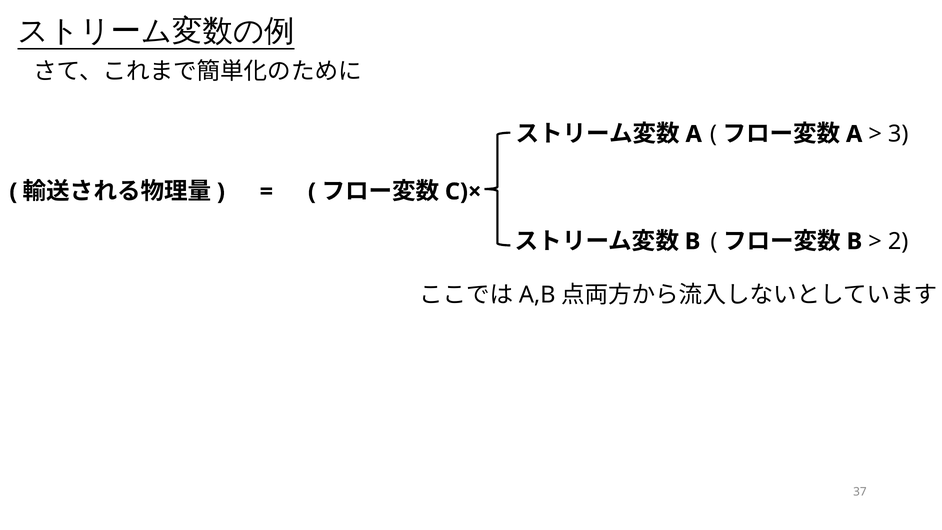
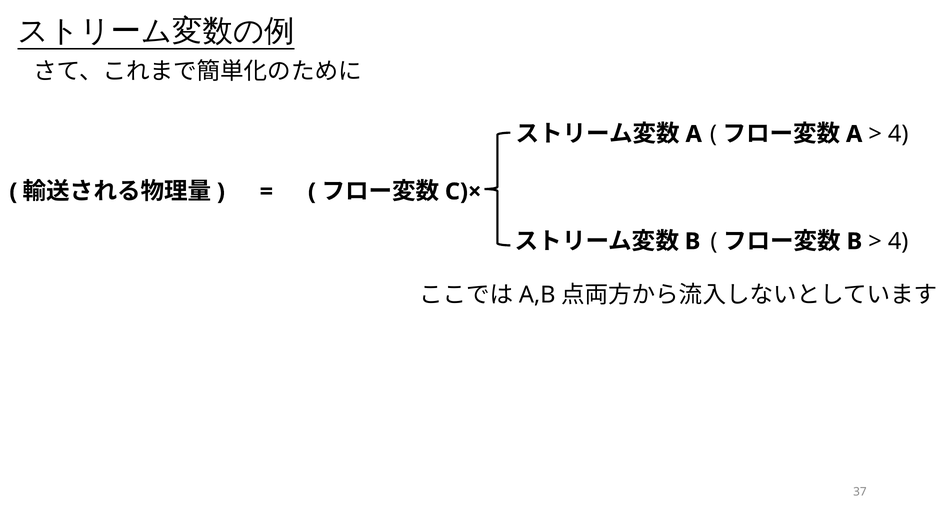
3: 3 -> 4 (898, 134)
2: 2 -> 4 (898, 241)
